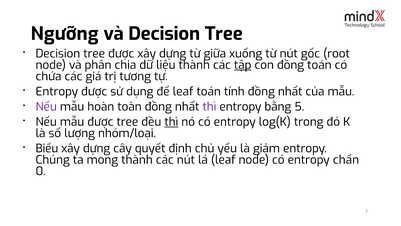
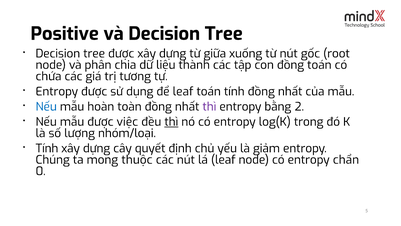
Ngưỡng: Ngưỡng -> Positive (65, 34)
tập underline: present -> none (243, 65)
Nếu colour: purple -> blue (46, 106)
bằng 5: 5 -> 2 (299, 106)
được tree: tree -> việc (127, 122)
Biểu: Biểu -> Tính (47, 148)
mong thành: thành -> thuộc (137, 160)
